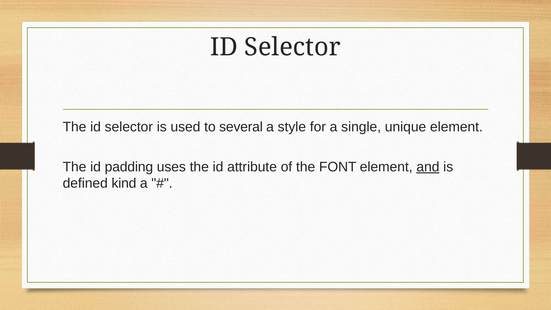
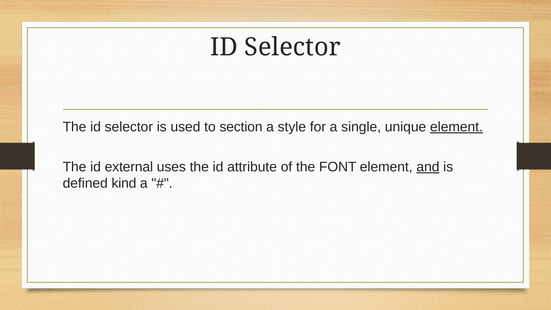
several: several -> section (241, 127)
element underline: none -> present (456, 127)
padding: padding -> external (129, 167)
